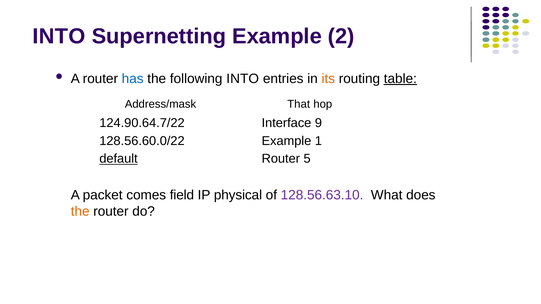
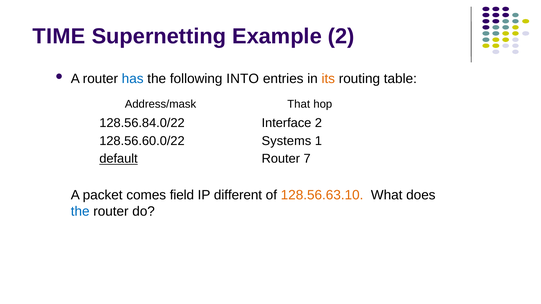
INTO: INTO -> TIME (59, 36)
table underline: present -> none (400, 79)
124.90.64.7/22: 124.90.64.7/22 -> 128.56.84.0/22 (142, 123)
Interface 9: 9 -> 2 (318, 123)
128.56.60.0/22 Example: Example -> Systems (286, 141)
5: 5 -> 7 (307, 159)
physical: physical -> different (238, 195)
128.56.63.10 colour: purple -> orange (322, 195)
the colour: orange -> blue (80, 212)
